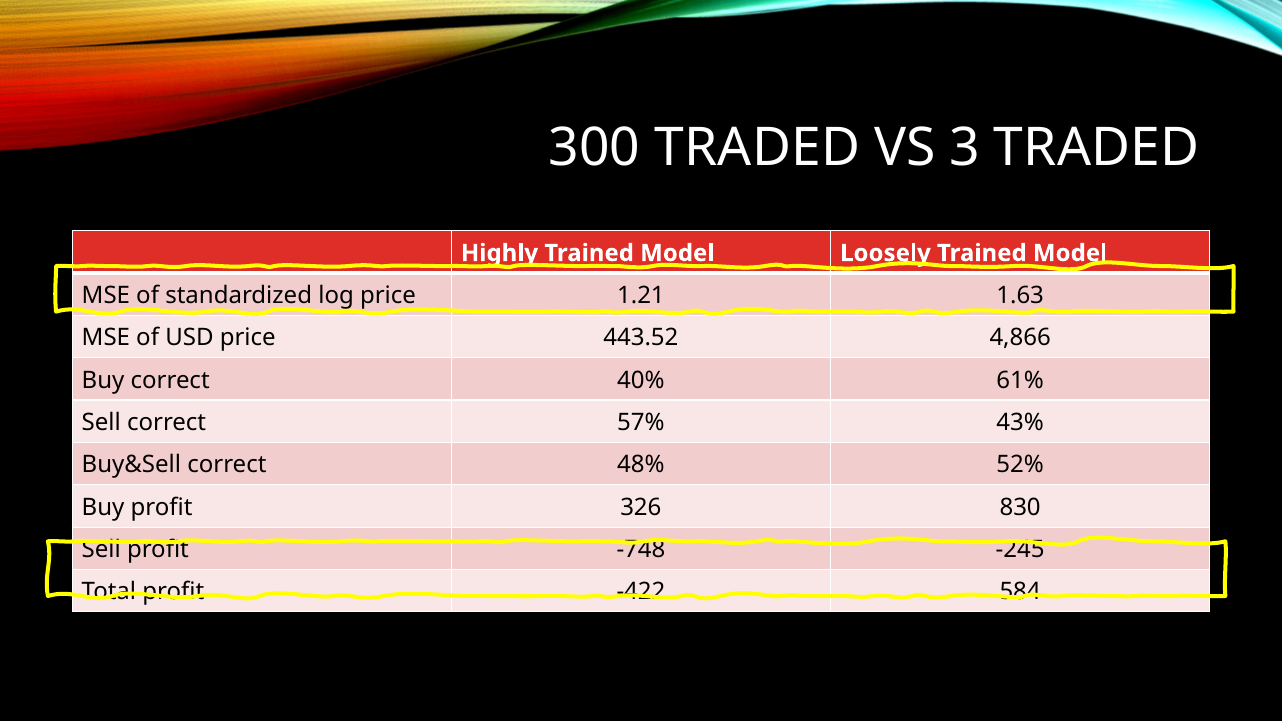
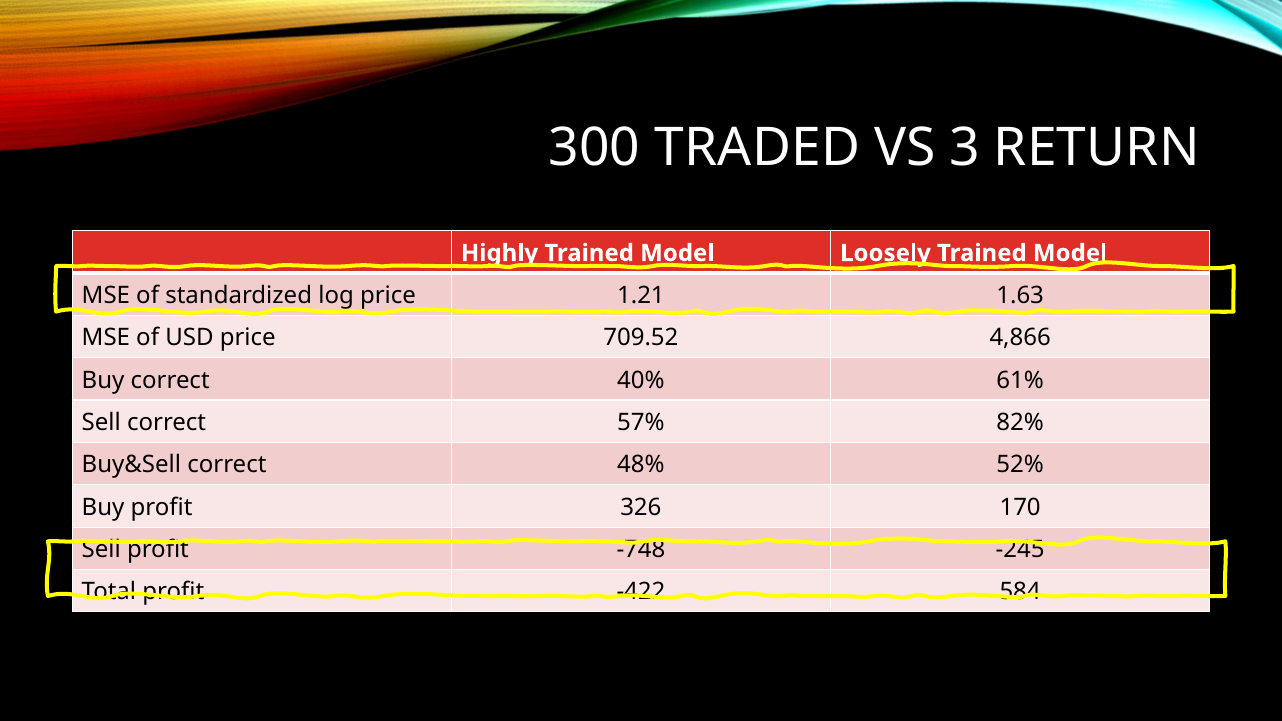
3 TRADED: TRADED -> RETURN (1097, 148)
443.52: 443.52 -> 709.52 (641, 338)
43%: 43% -> 82% (1020, 423)
830: 830 -> 170 (1020, 507)
